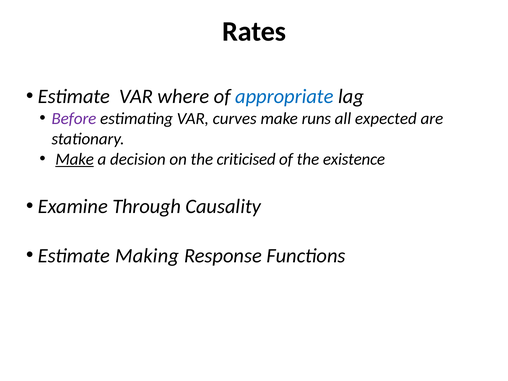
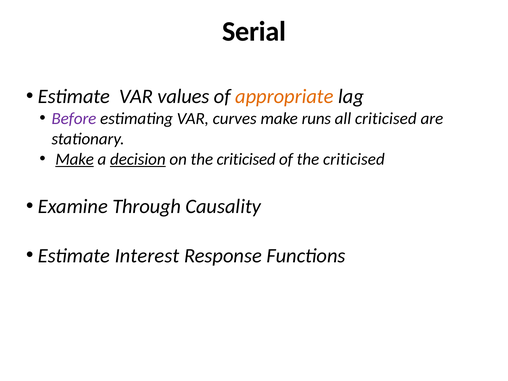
Rates: Rates -> Serial (254, 32)
where: where -> values (184, 96)
appropriate colour: blue -> orange (284, 96)
all expected: expected -> criticised (386, 119)
decision underline: none -> present (138, 159)
of the existence: existence -> criticised (354, 159)
Making: Making -> Interest (147, 256)
